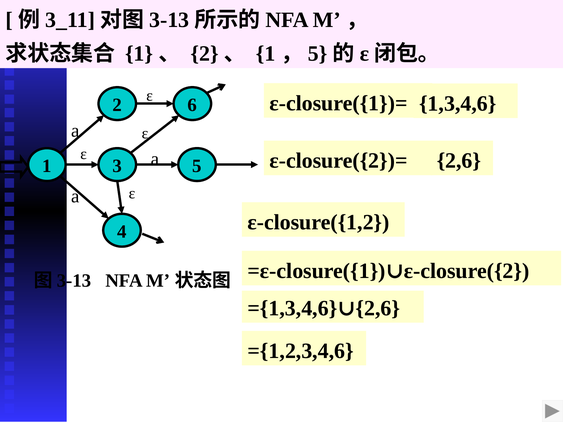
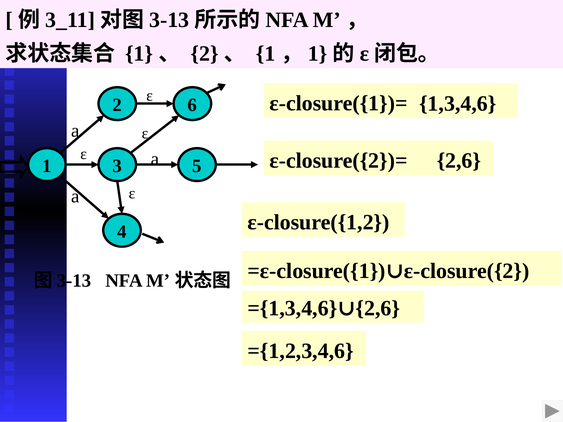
5: 5 -> 1 (318, 54)
